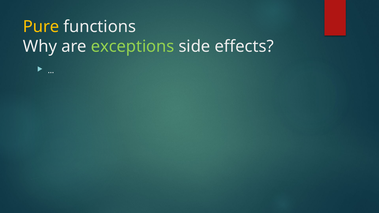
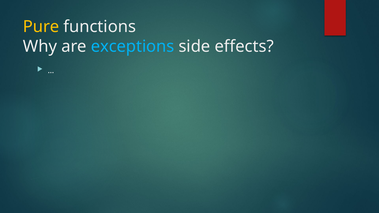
exceptions colour: light green -> light blue (133, 47)
